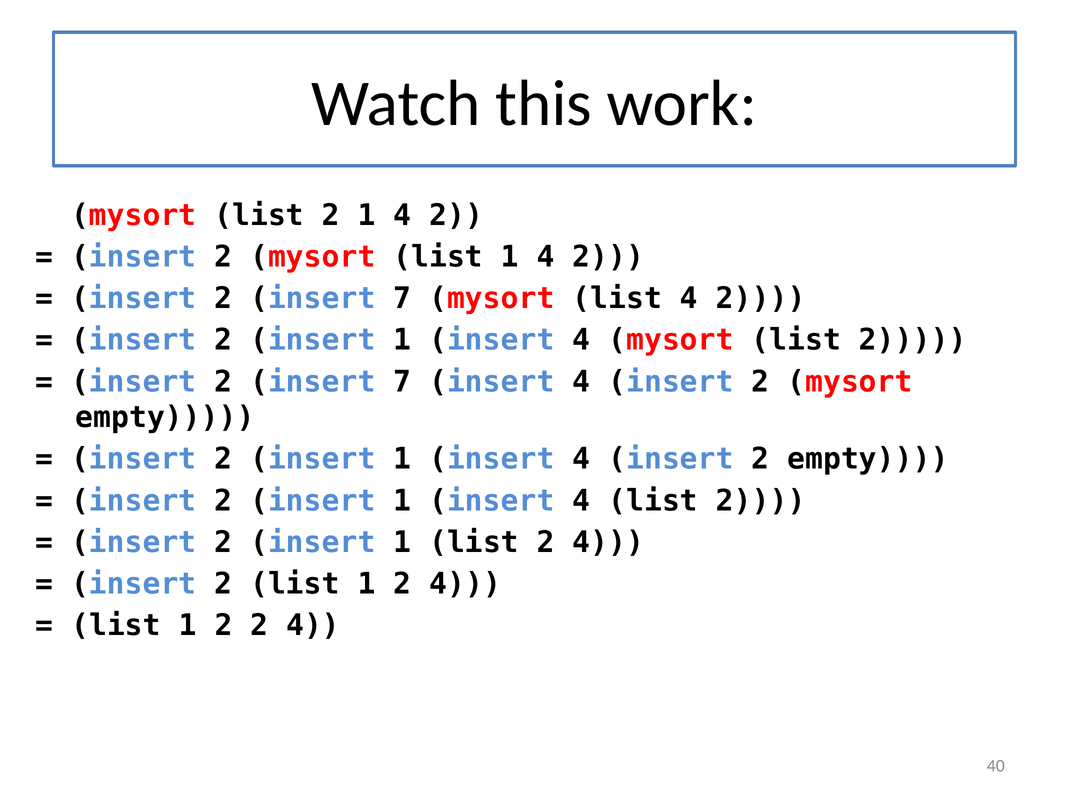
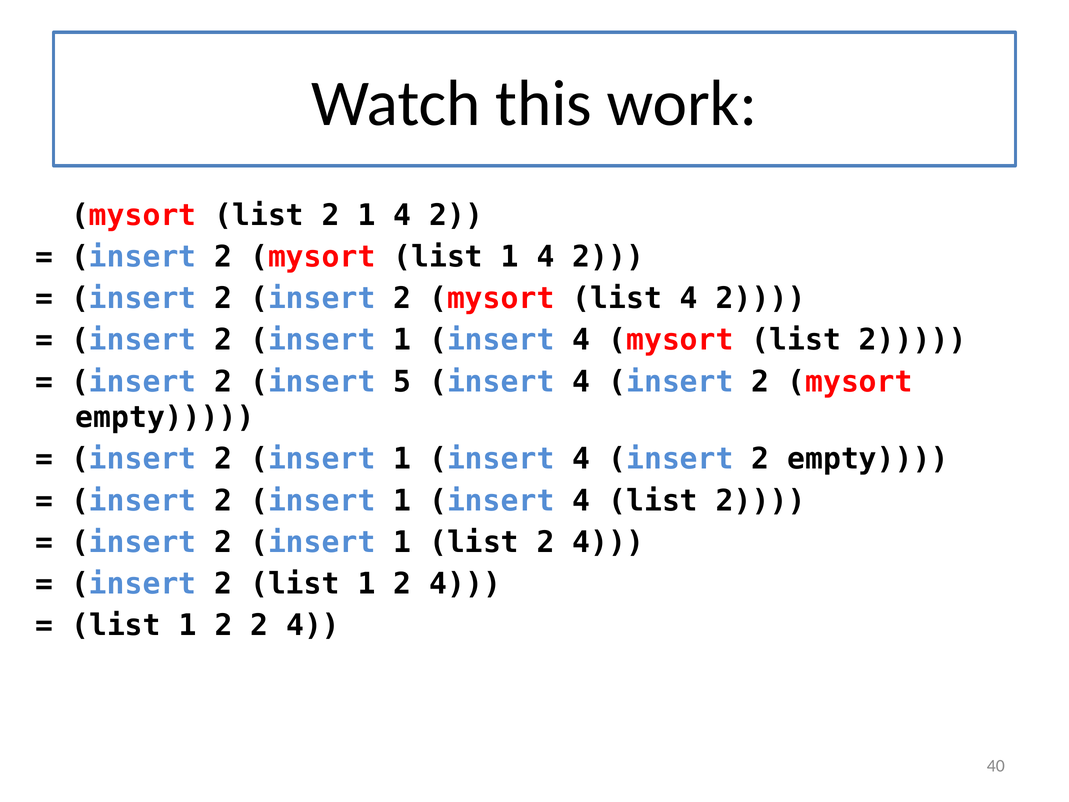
7: 7 -> 2 (402, 298)
7: 7 -> 5 (402, 382)
